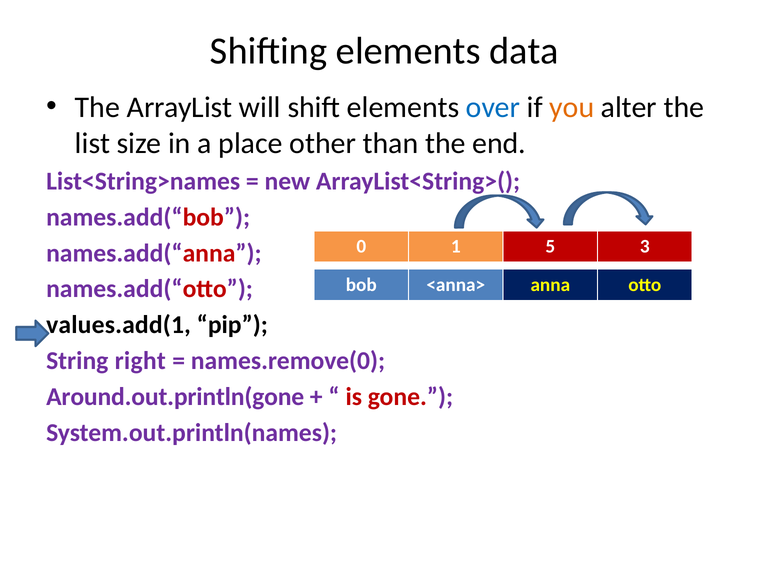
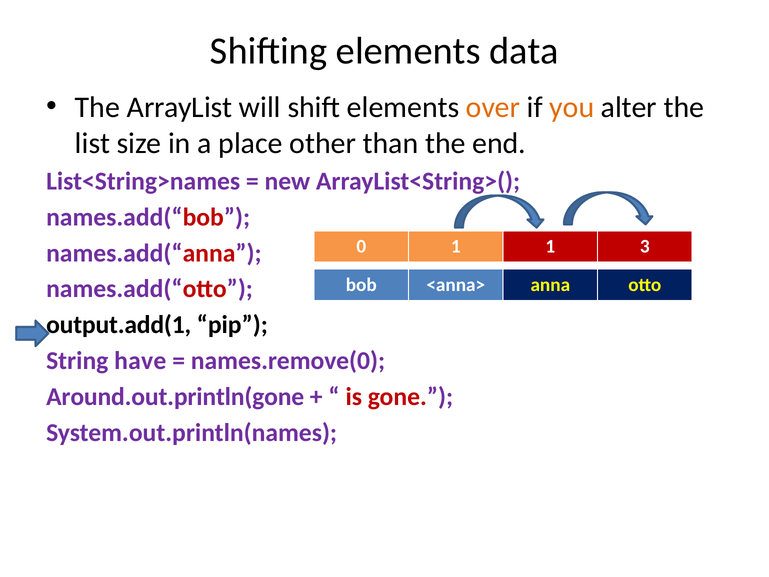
over colour: blue -> orange (493, 107)
1 5: 5 -> 1 (550, 247)
values.add(1: values.add(1 -> output.add(1 (119, 325)
right: right -> have (140, 361)
